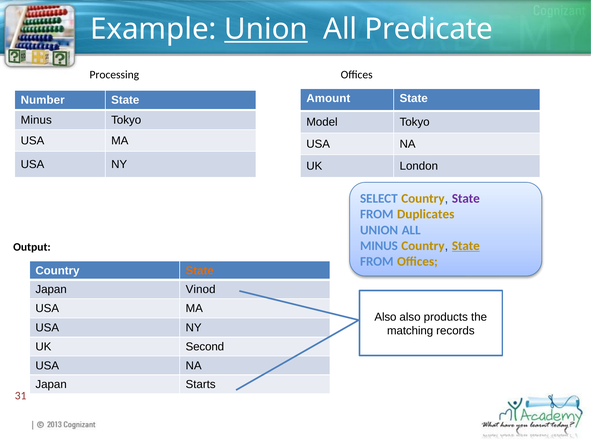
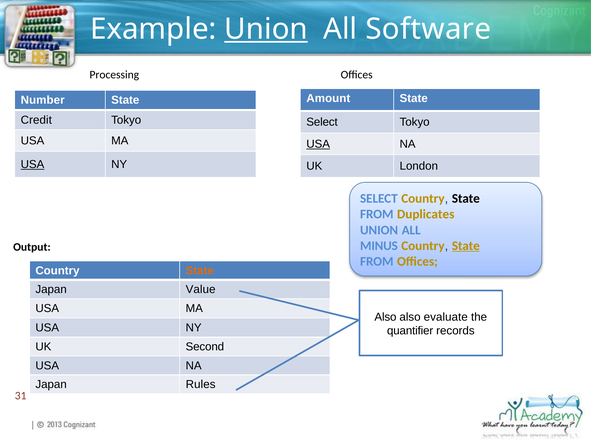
Predicate: Predicate -> Software (428, 29)
Minus: Minus -> Credit (36, 120)
Model: Model -> Select (322, 122)
USA underline: none -> present (318, 144)
USA underline: none -> present (32, 165)
State colour: purple -> black (466, 199)
Vinod: Vinod -> Value (201, 290)
products: products -> evaluate (446, 317)
matching: matching -> quantifier (410, 331)
Starts: Starts -> Rules (201, 385)
